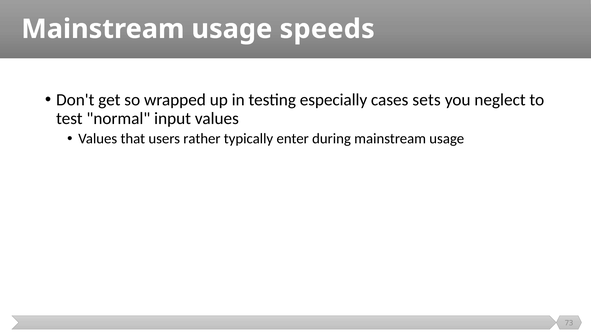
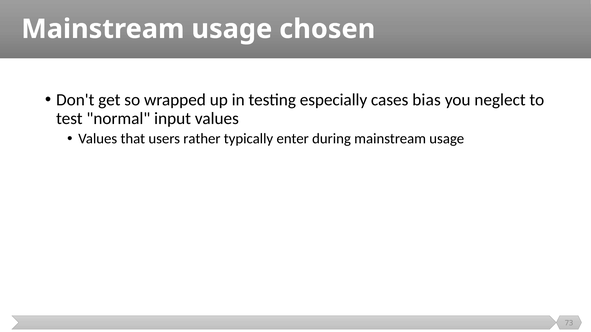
speeds: speeds -> chosen (327, 29)
sets: sets -> bias (427, 100)
